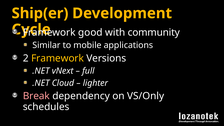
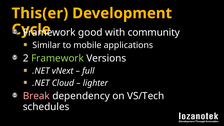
Ship(er: Ship(er -> This(er (40, 13)
Framework colour: yellow -> light green (58, 58)
VS/Only: VS/Only -> VS/Tech (146, 96)
